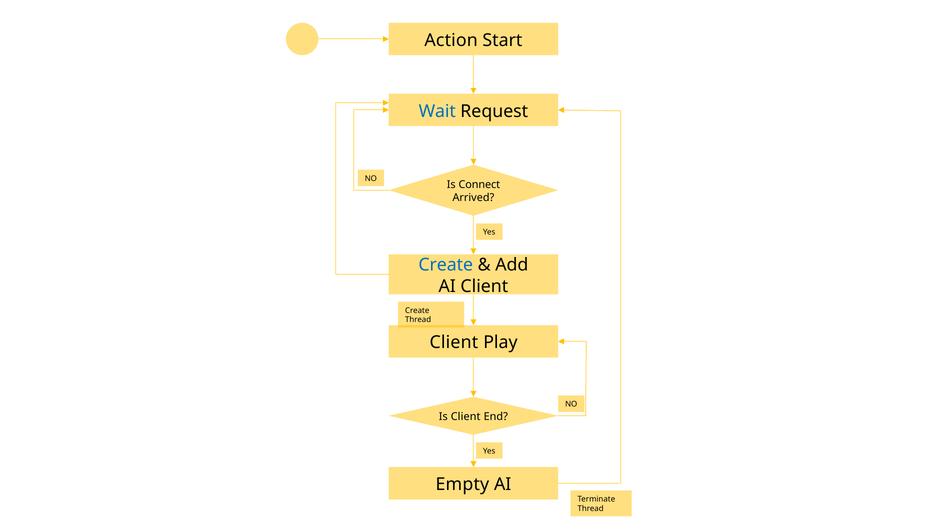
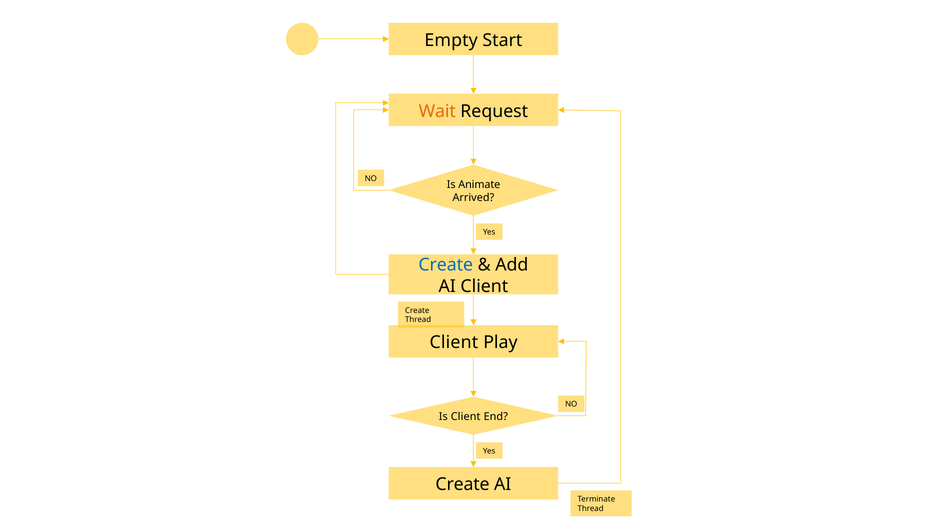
Action: Action -> Empty (451, 40)
Wait colour: blue -> orange (437, 111)
Connect: Connect -> Animate (479, 185)
Empty: Empty -> Create (463, 485)
